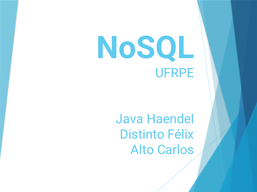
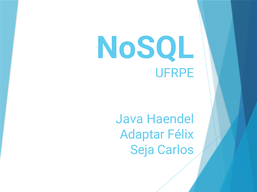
Distinto: Distinto -> Adaptar (142, 135)
Alto: Alto -> Seja (142, 150)
